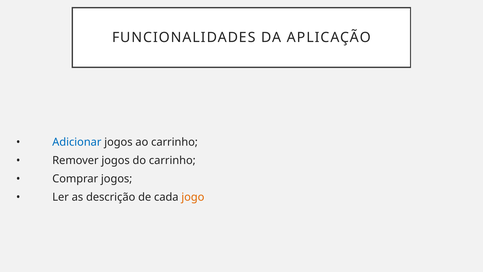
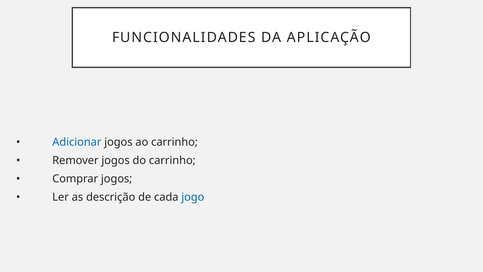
jogo colour: orange -> blue (193, 197)
